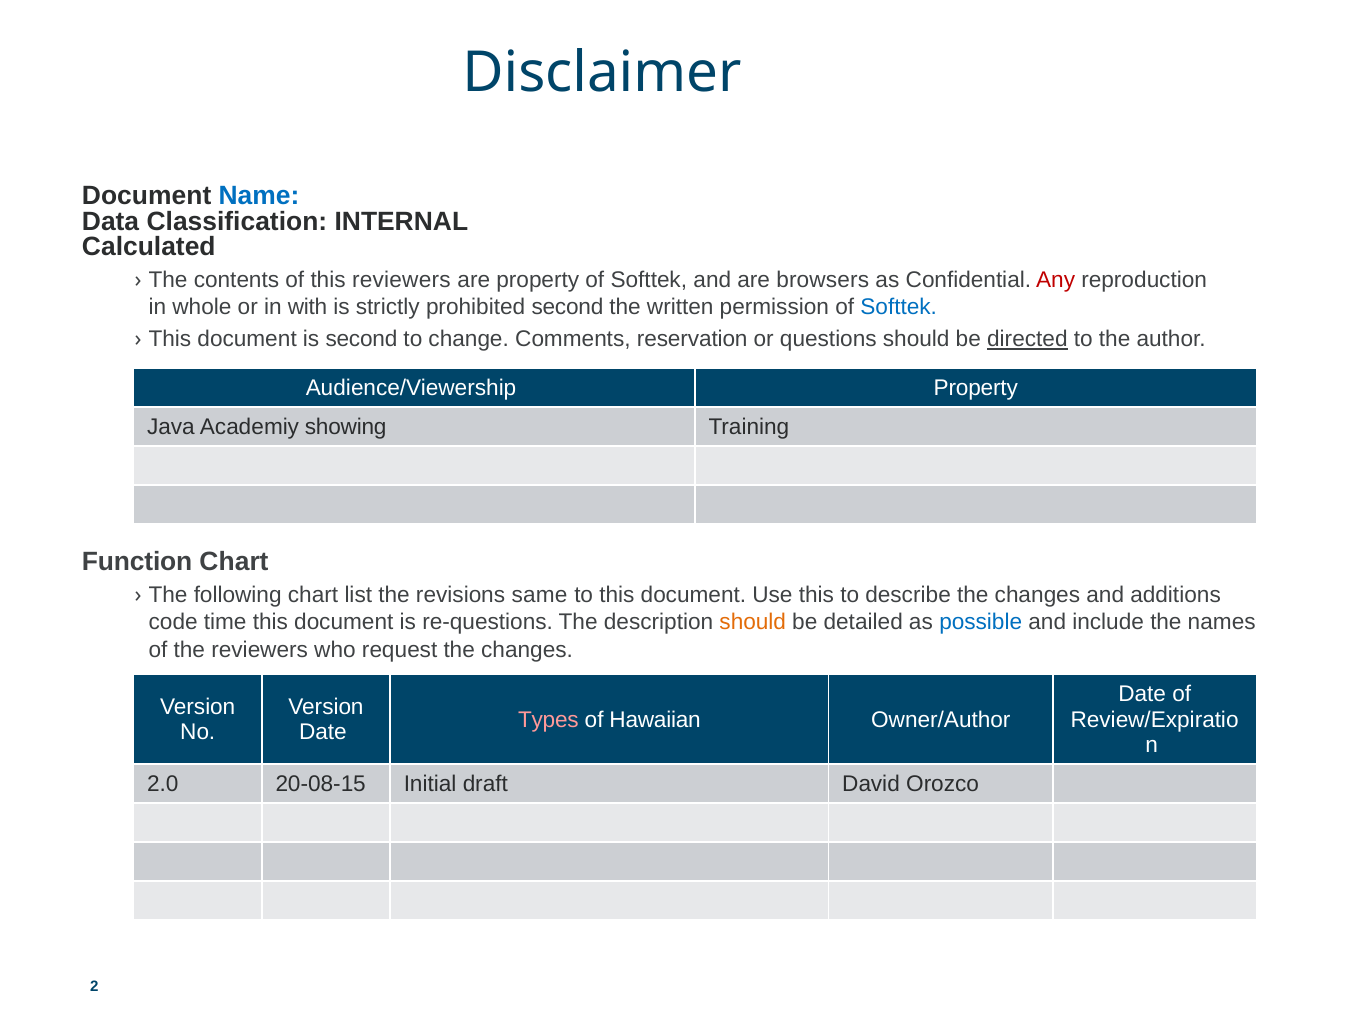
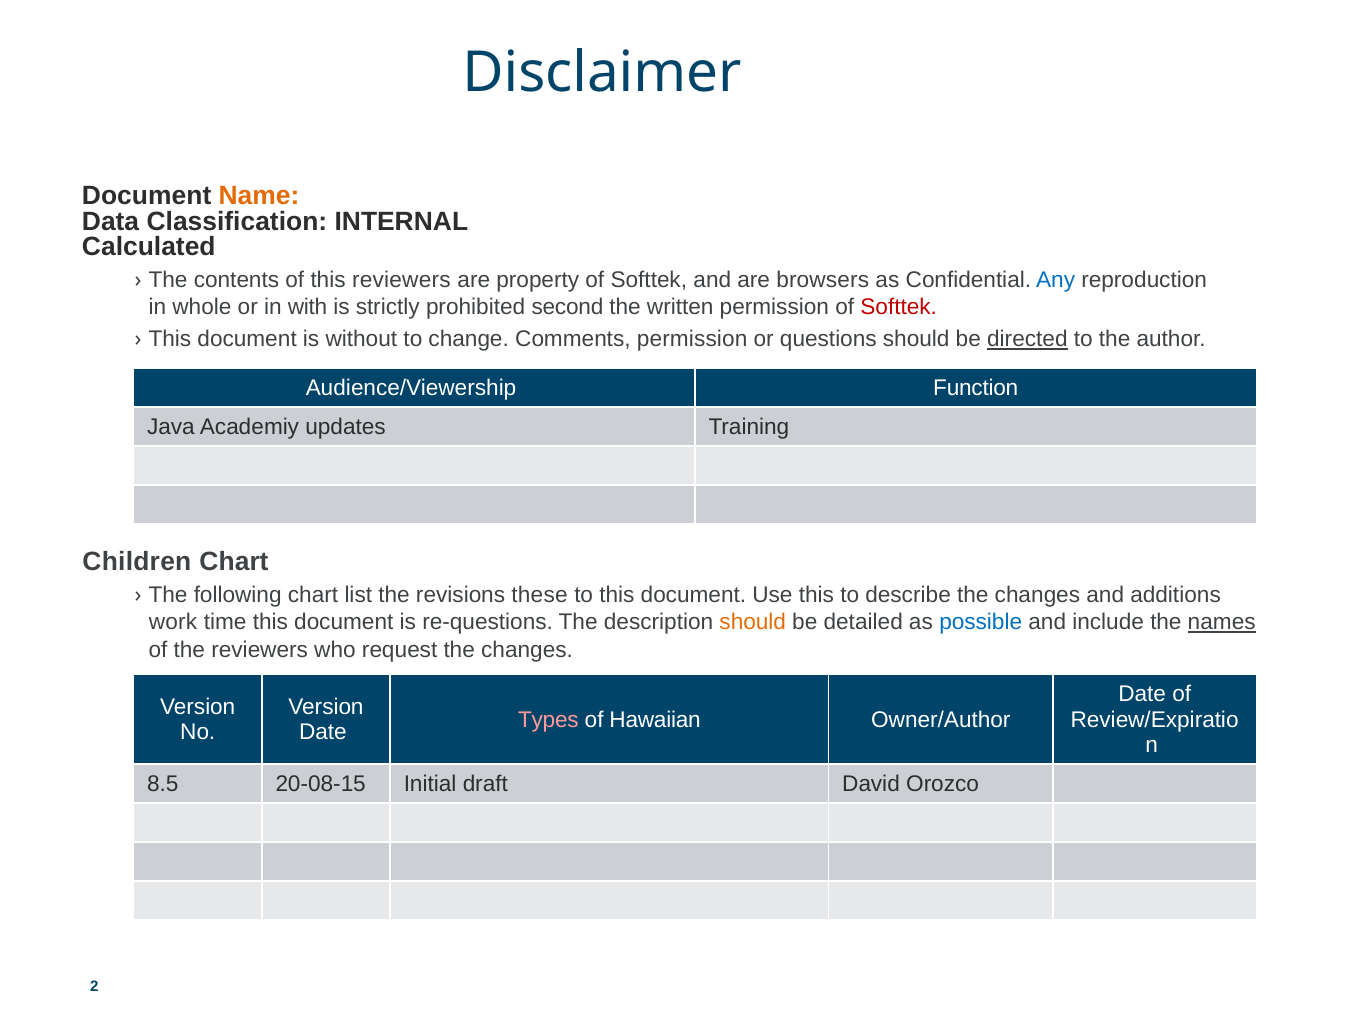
Name colour: blue -> orange (259, 196)
Any colour: red -> blue (1056, 280)
Softtek colour: blue -> red (899, 307)
is second: second -> without (361, 339)
Comments reservation: reservation -> permission (692, 339)
Audience/Viewership Property: Property -> Function (976, 388)
showing: showing -> updates (346, 427)
Function: Function -> Children (137, 562)
same: same -> these (540, 595)
code: code -> work (173, 622)
names underline: none -> present (1222, 622)
2.0: 2.0 -> 8.5 (163, 784)
